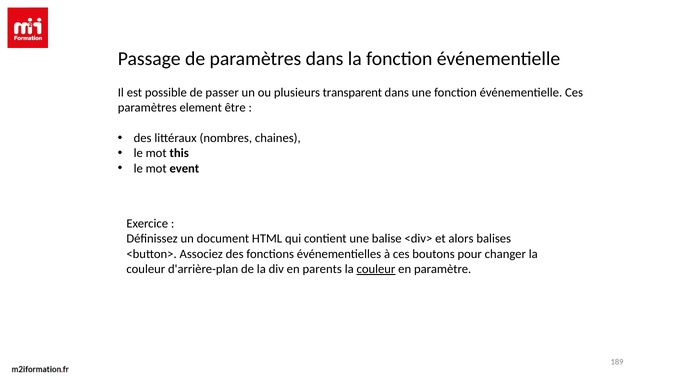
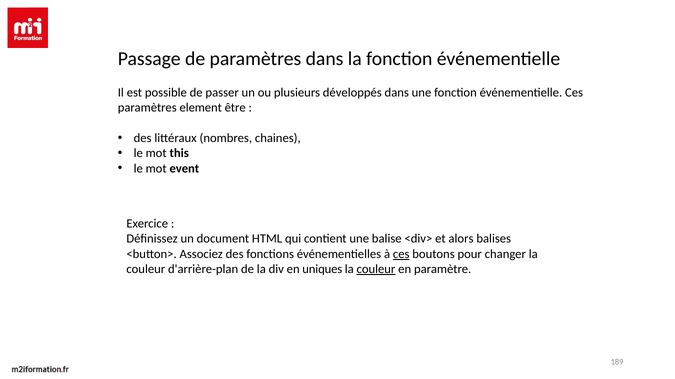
transparent: transparent -> développés (352, 93)
ces underline: none -> present (401, 254)
parents: parents -> uniques (322, 270)
